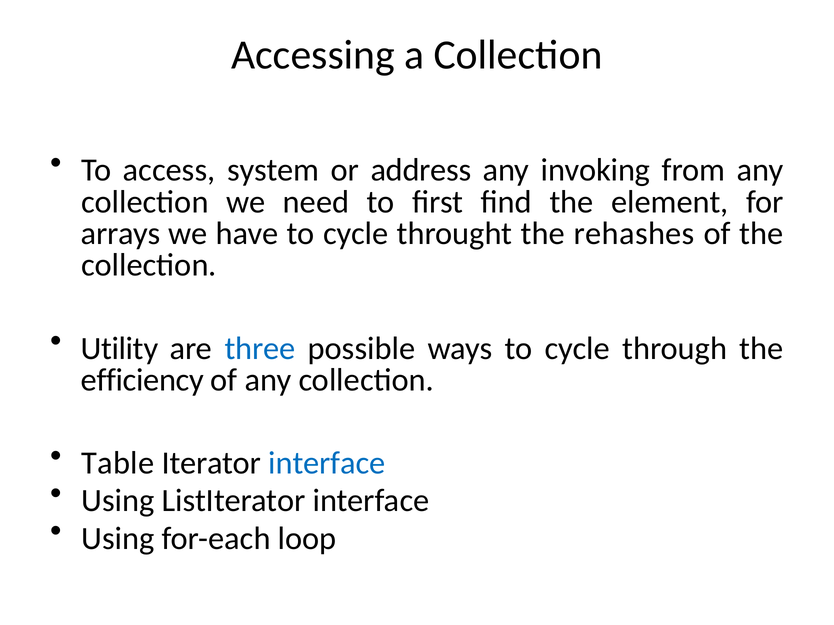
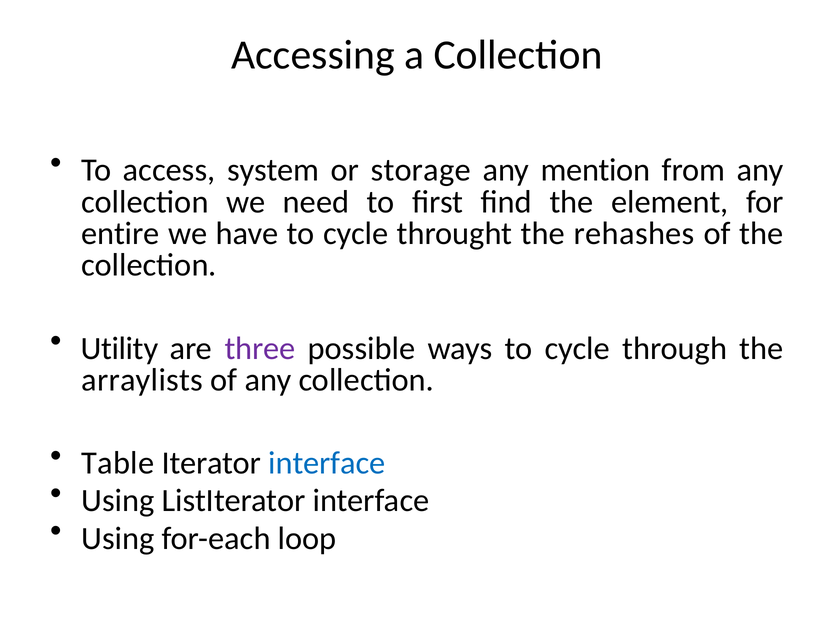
address: address -> storage (421, 170)
invoking: invoking -> mention (596, 170)
arrays: arrays -> entire (120, 234)
three colour: blue -> purple (260, 349)
efficiency: efficiency -> arraylists (142, 380)
